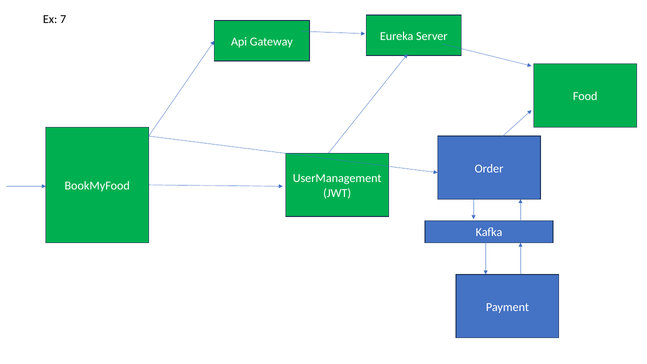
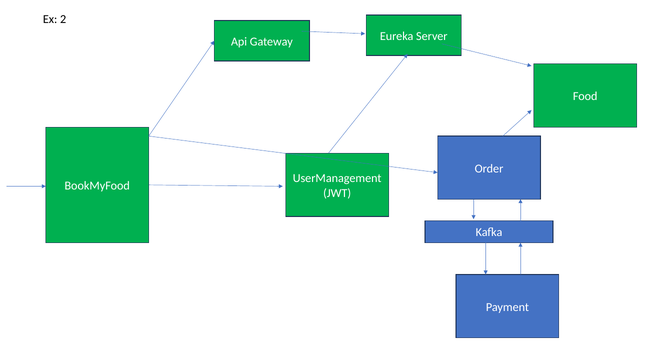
7: 7 -> 2 (63, 19)
